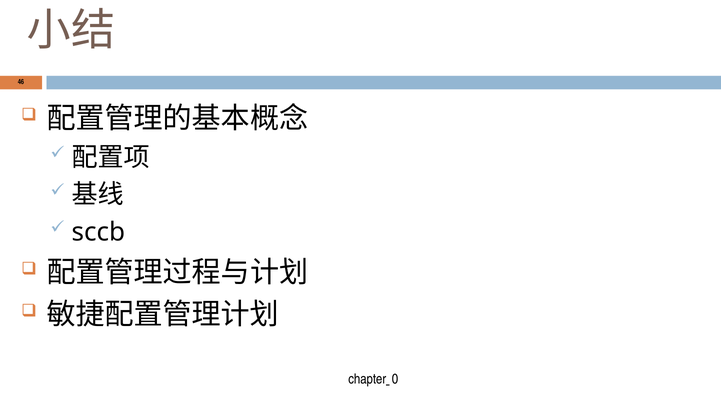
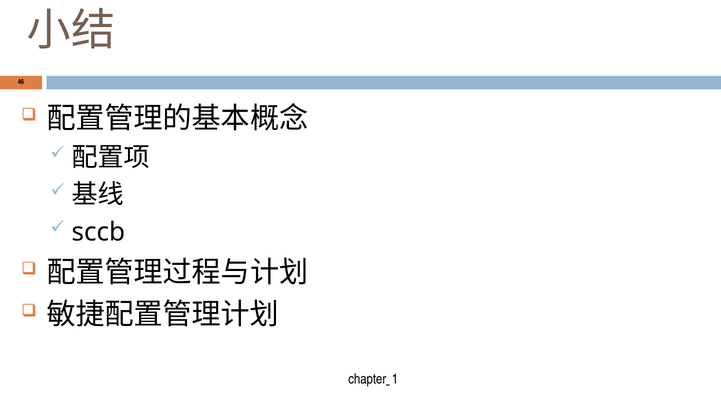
0: 0 -> 1 (395, 379)
